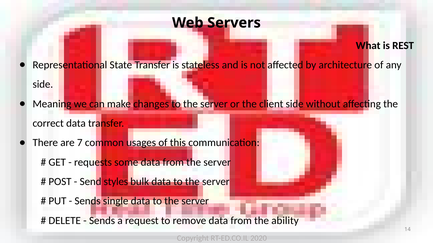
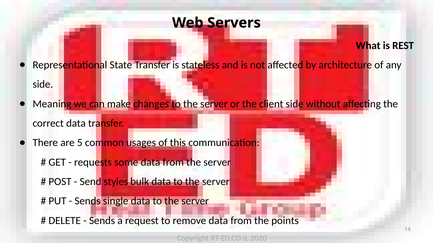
7: 7 -> 5 (80, 143)
ability: ability -> points (285, 221)
